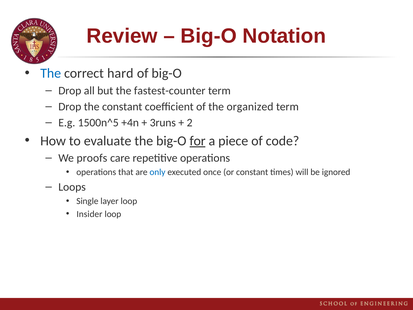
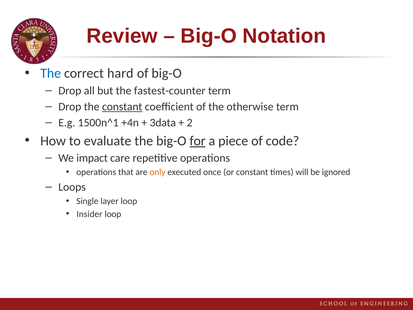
constant underline: none -> present (122, 107)
organized: organized -> otherwise (250, 107)
1500n^5: 1500n^5 -> 1500n^1 (98, 123)
3runs: 3runs -> 3data (163, 123)
proofs: proofs -> impact (92, 158)
only colour: blue -> orange (157, 172)
